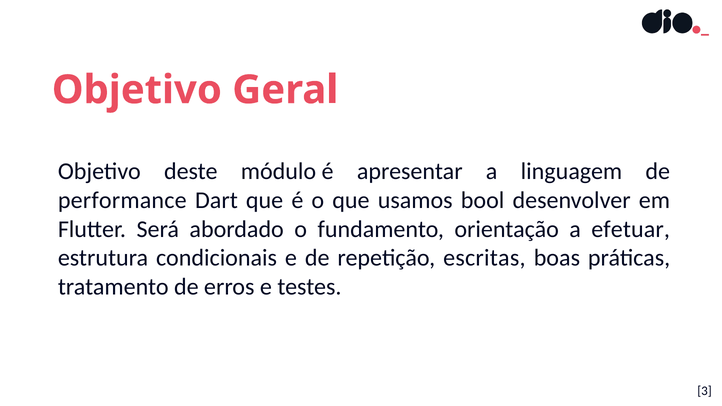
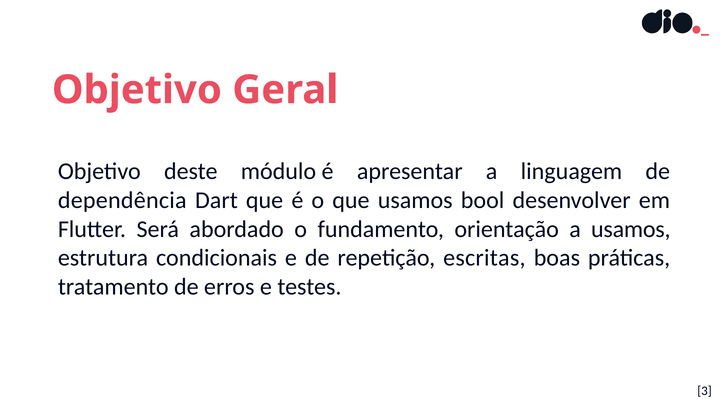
performance: performance -> dependência (122, 200)
a efetuar: efetuar -> usamos (631, 229)
